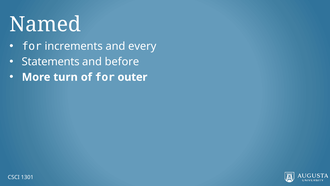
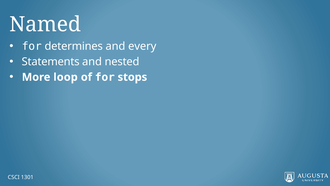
increments: increments -> determines (74, 46)
before: before -> nested (122, 62)
turn: turn -> loop (66, 77)
outer: outer -> stops (132, 77)
